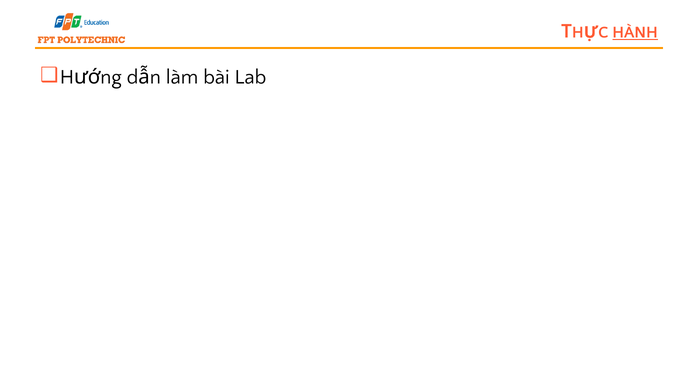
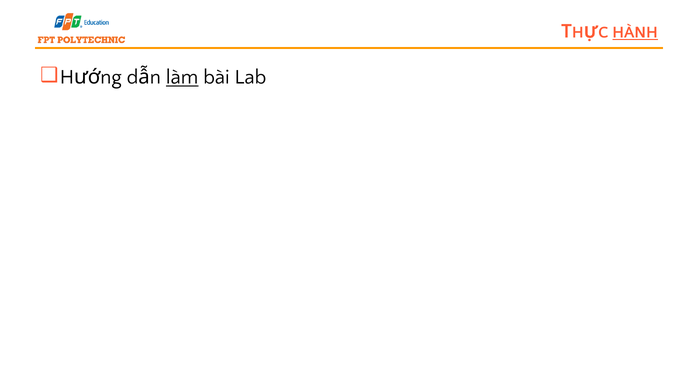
làm underline: none -> present (182, 77)
